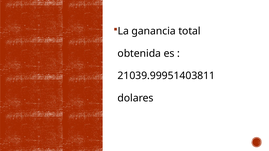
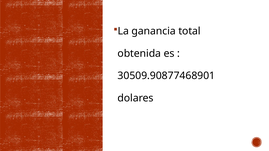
21039.99951403811: 21039.99951403811 -> 30509.90877468901 (166, 76)
